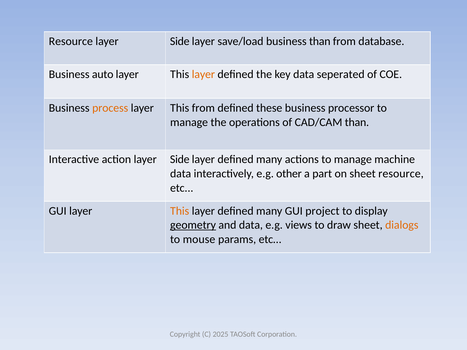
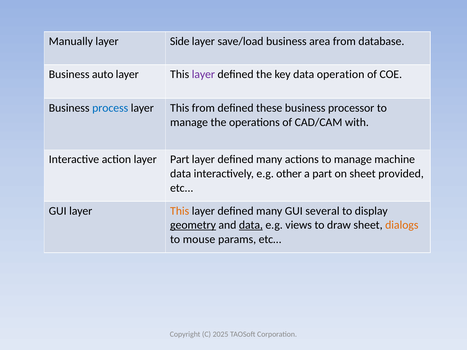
Resource: Resource -> Manually (71, 41)
business than: than -> area (320, 41)
layer colour: orange -> purple (203, 74)
seperated: seperated -> operation (341, 74)
process colour: orange -> blue (110, 108)
CAD/CAM than: than -> with (357, 122)
action layer Side: Side -> Part (180, 160)
sheet resource: resource -> provided (401, 174)
project: project -> several (322, 211)
data underline: none -> present (251, 225)
